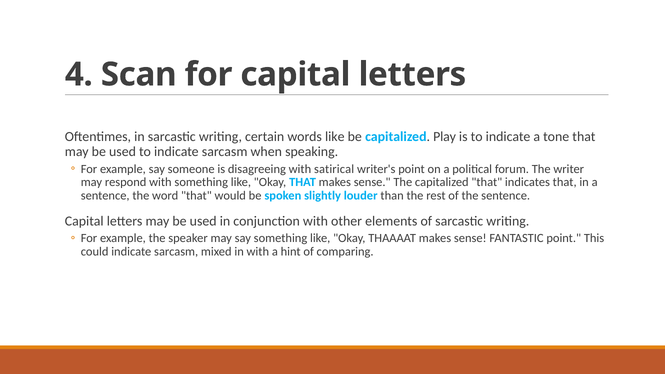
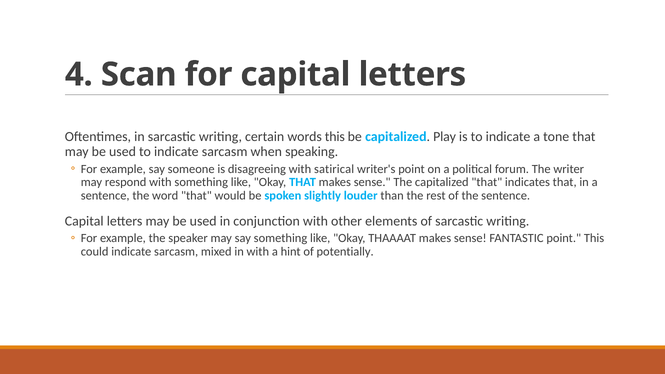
words like: like -> this (335, 137)
comparing: comparing -> potentially (345, 252)
